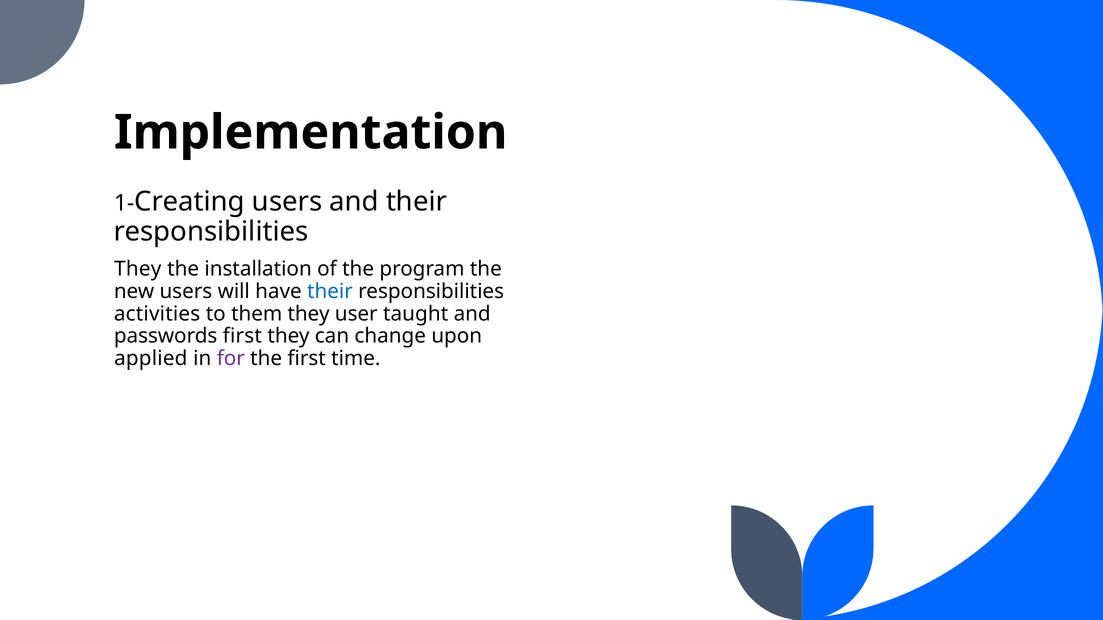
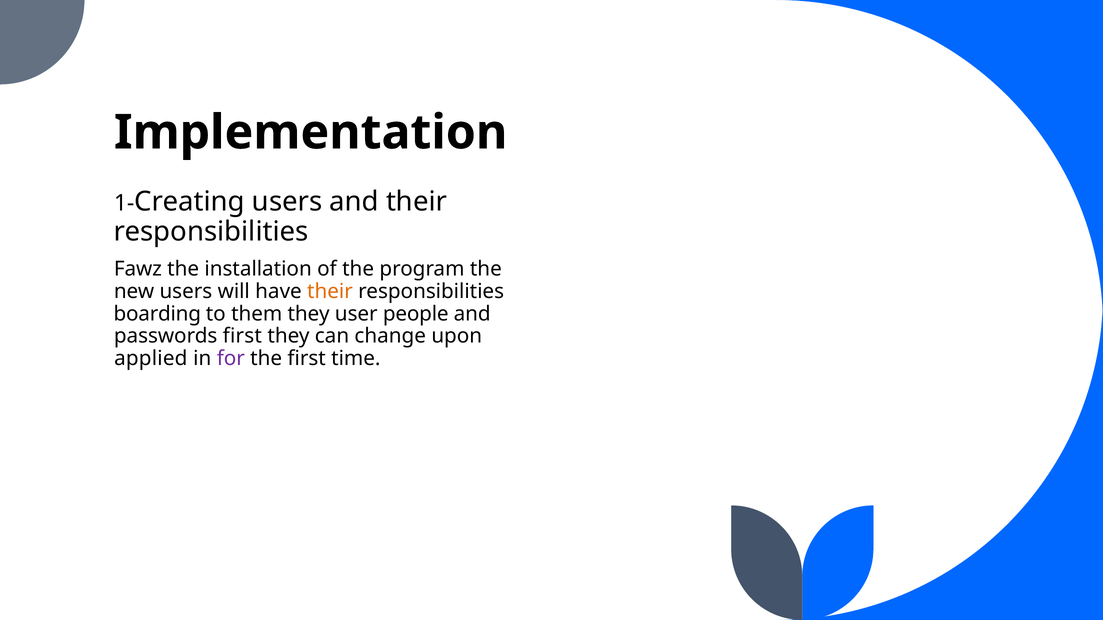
They: They -> Fawz (138, 269)
their colour: blue -> orange (330, 292)
activities: activities -> boarding (157, 314)
taught: taught -> people (416, 314)
